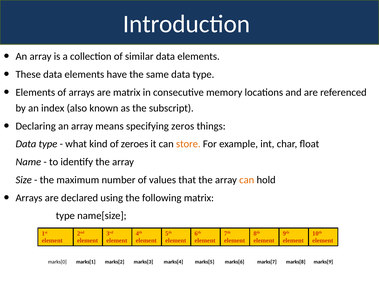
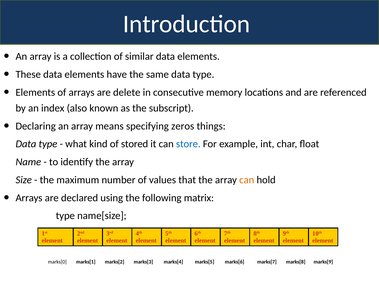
are matrix: matrix -> delete (127, 92)
zeroes: zeroes -> stored (135, 144)
store colour: orange -> blue (188, 144)
